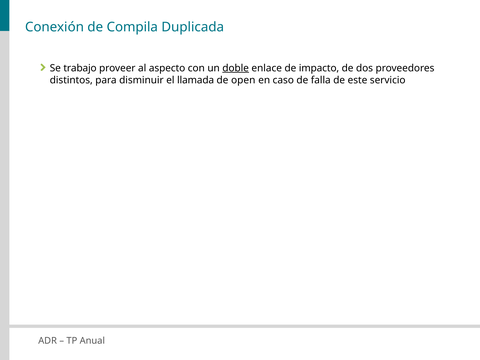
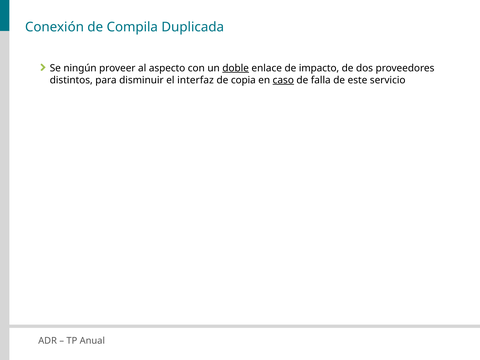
trabajo: trabajo -> ningún (80, 68)
llamada: llamada -> interfaz (196, 80)
open: open -> copia (243, 80)
caso underline: none -> present (283, 80)
